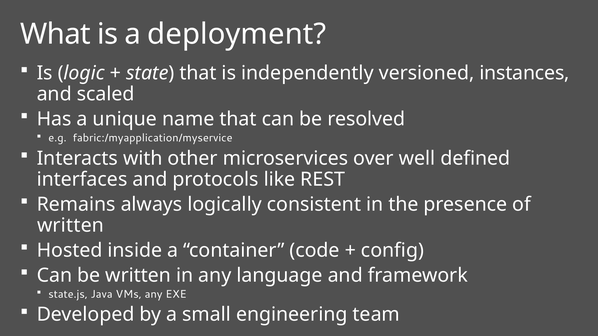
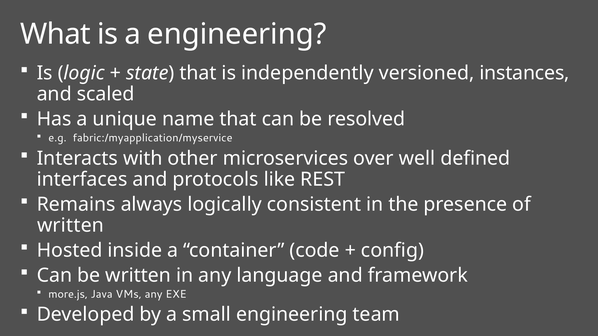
a deployment: deployment -> engineering (237, 34)
state.js: state.js -> more.js (68, 294)
